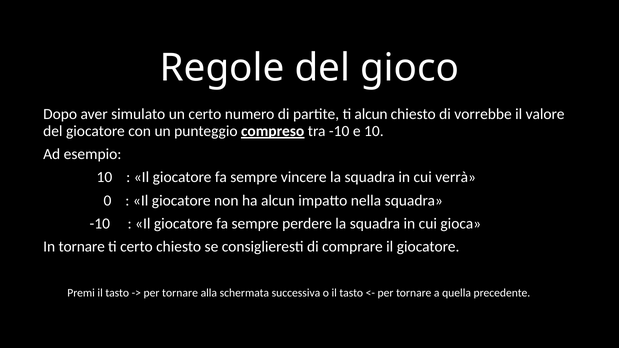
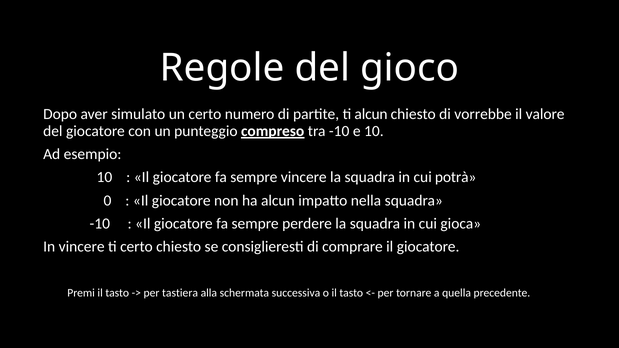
verrà: verrà -> potrà (456, 177)
In tornare: tornare -> vincere (82, 247)
tornare: tornare -> tastiera (180, 293)
